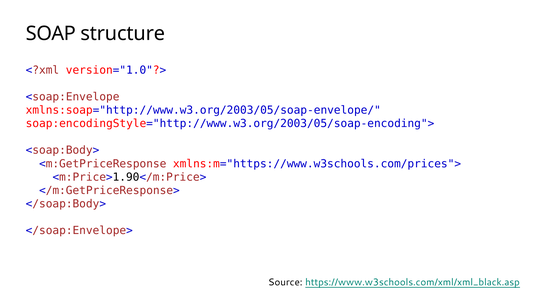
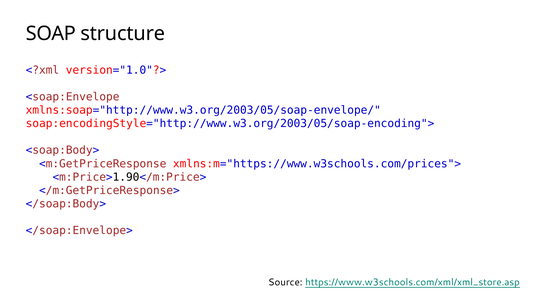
https://www.w3schools.com/xml/xml_black.asp: https://www.w3schools.com/xml/xml_black.asp -> https://www.w3schools.com/xml/xml_store.asp (412, 282)
